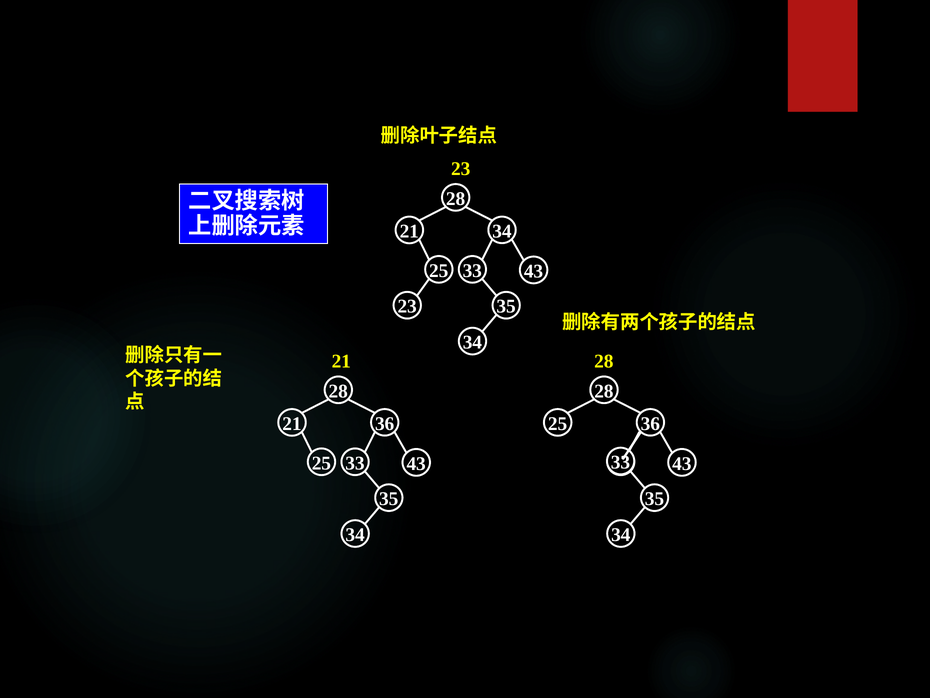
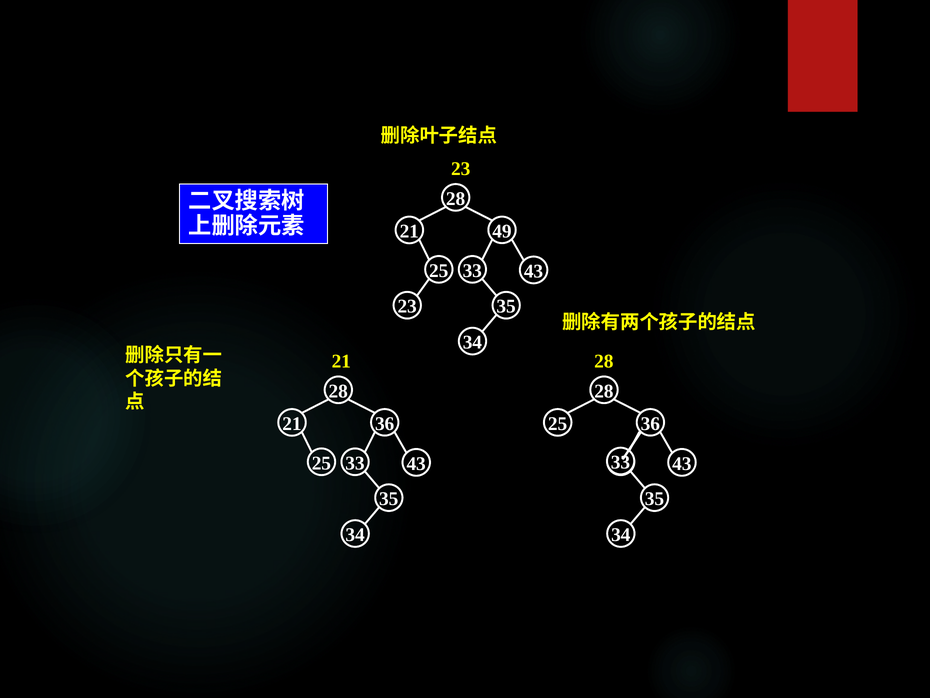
21 34: 34 -> 49 (502, 231)
